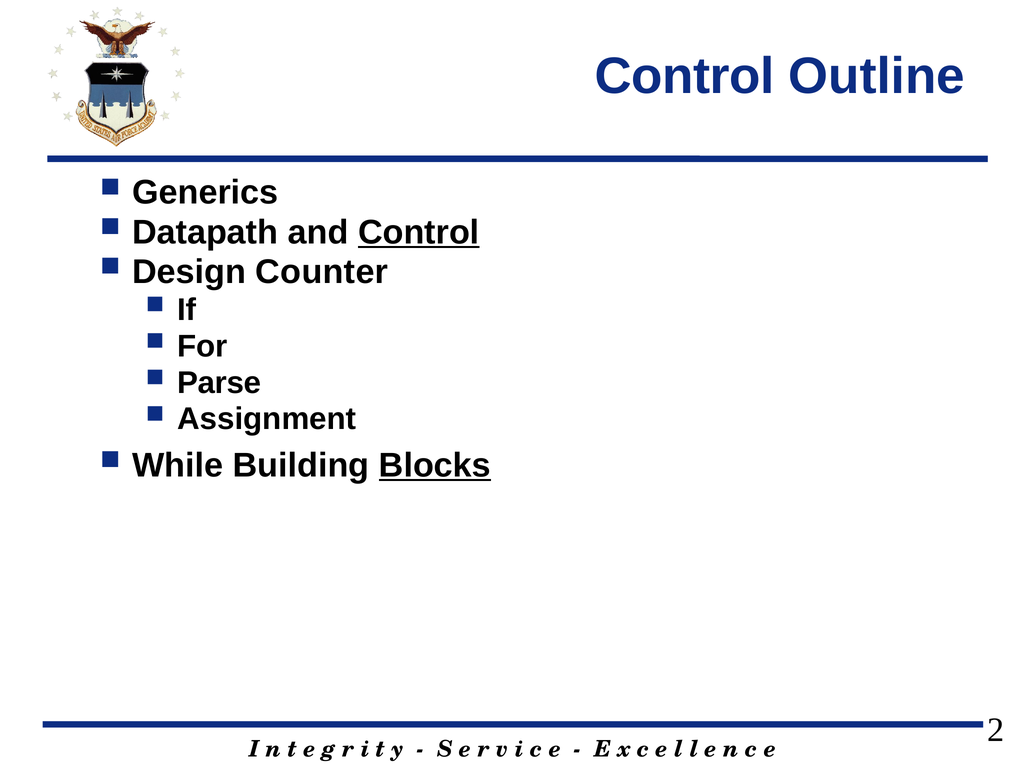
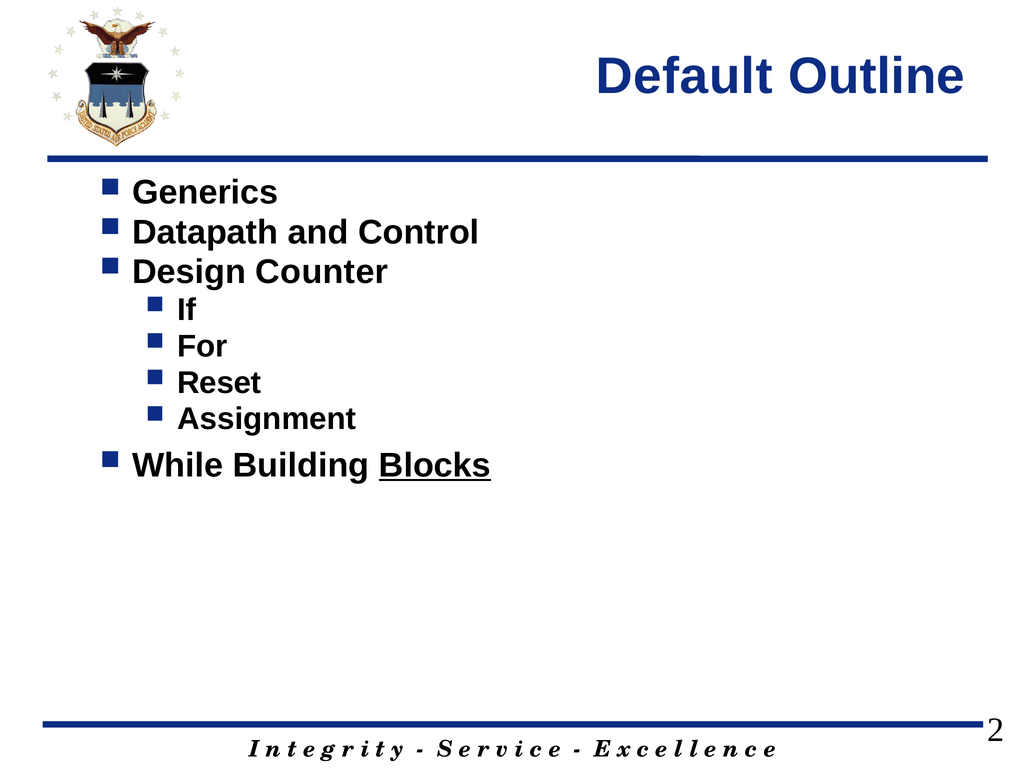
Control: Control -> Default (684, 76)
Control underline: present -> none (419, 232)
Parse: Parse -> Reset (219, 382)
